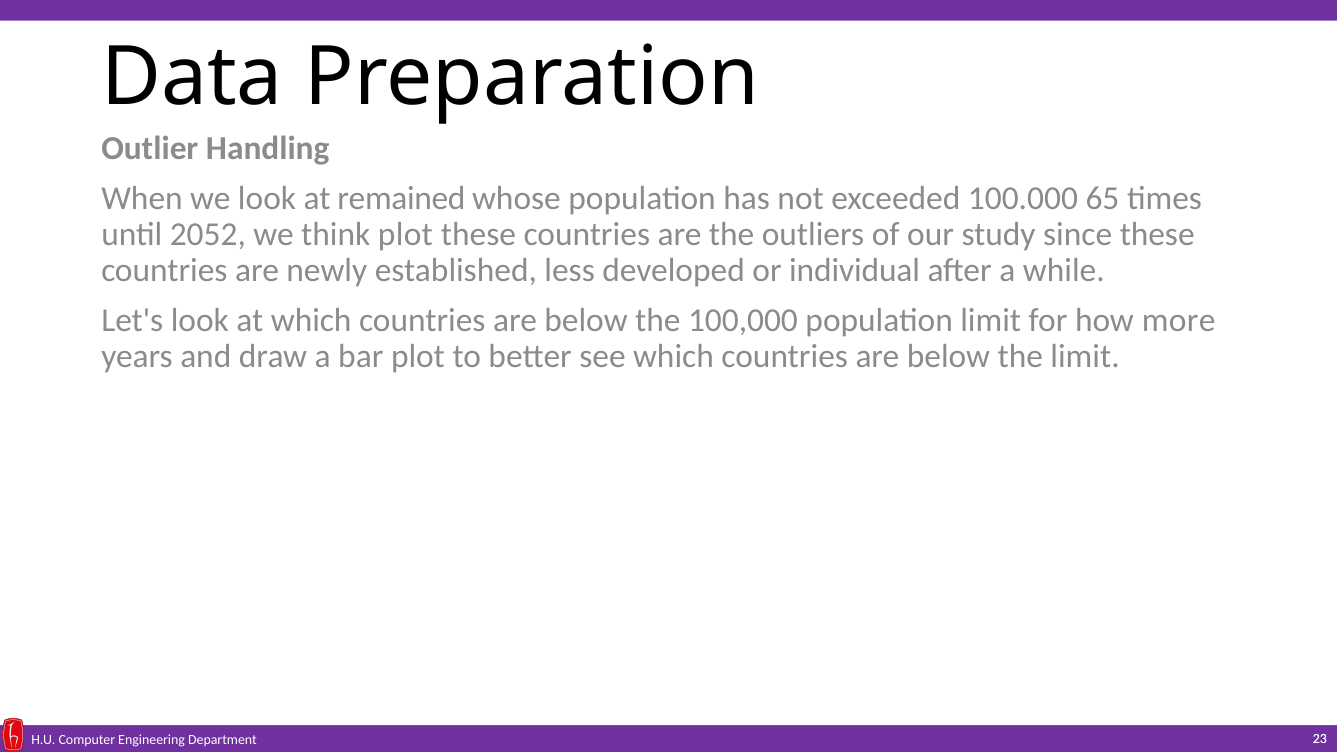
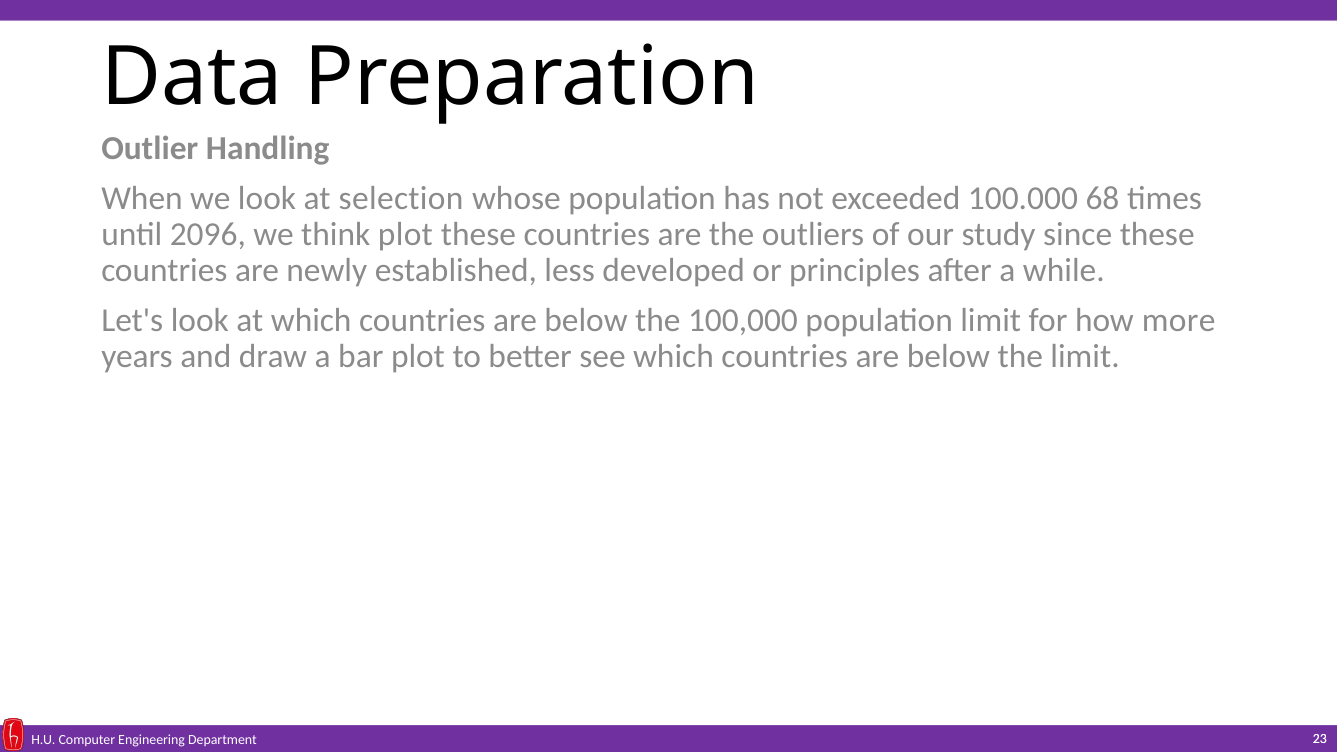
remained: remained -> selection (401, 199)
65: 65 -> 68 (1102, 199)
2052: 2052 -> 2096 (208, 235)
individual: individual -> principles (855, 271)
